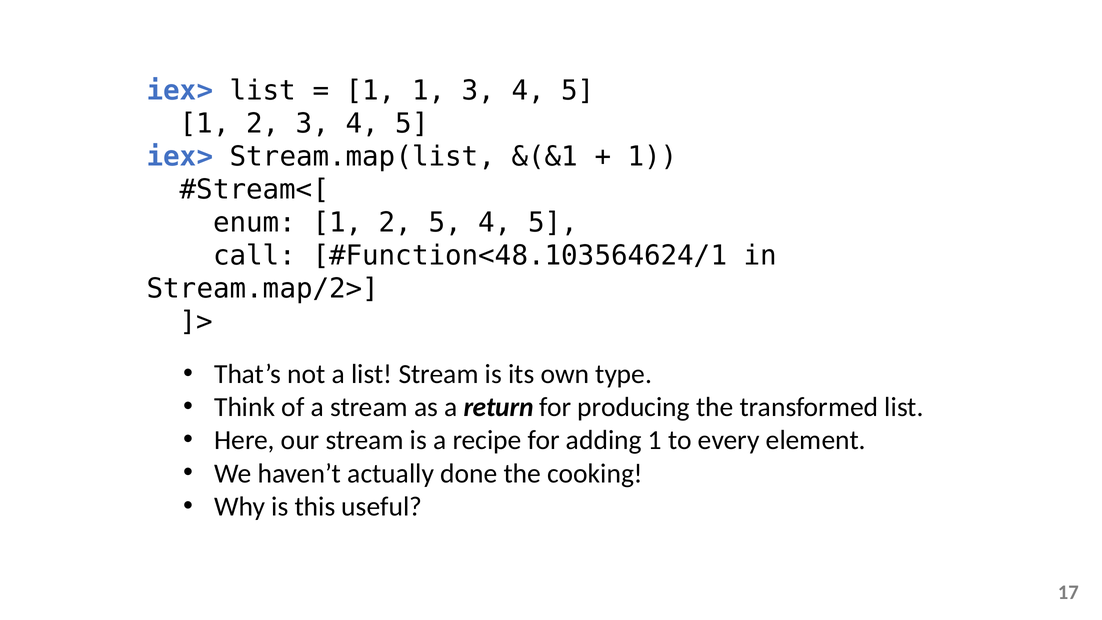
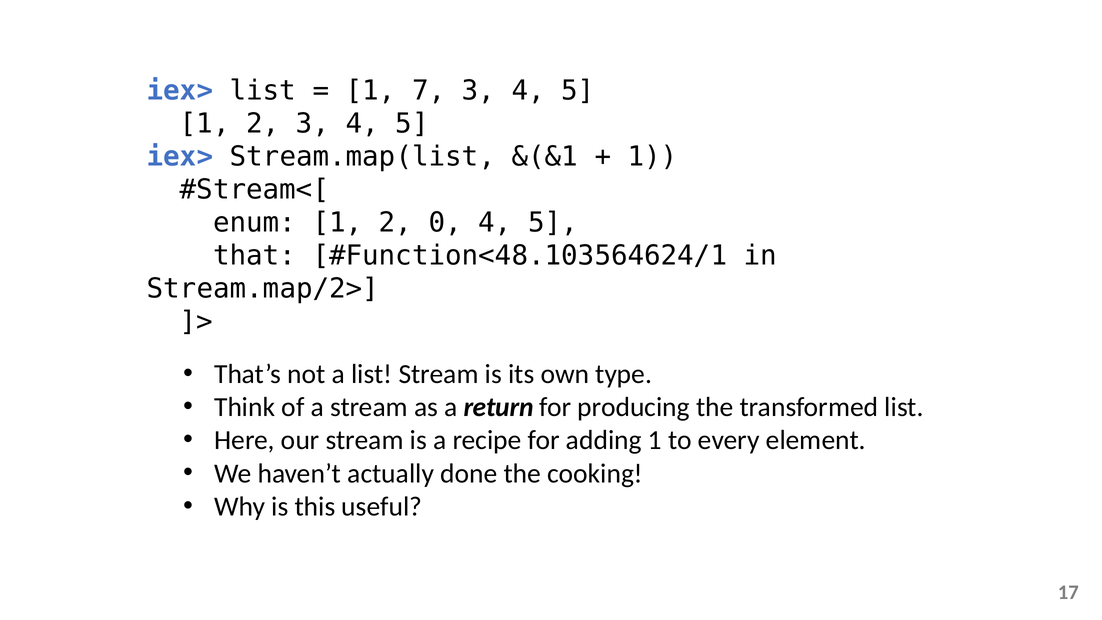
1 1: 1 -> 7 (429, 90)
2 5: 5 -> 0 (445, 223)
call: call -> that (255, 256)
